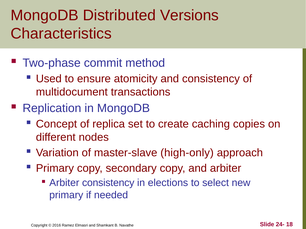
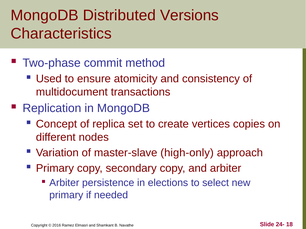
caching: caching -> vertices (211, 124)
Arbiter consistency: consistency -> persistence (108, 183)
